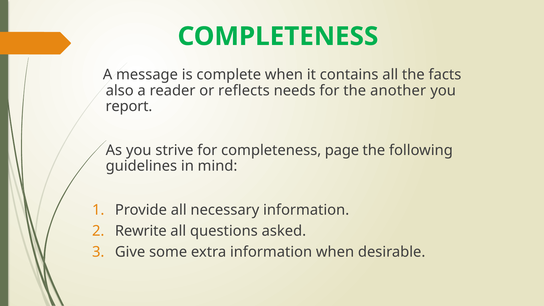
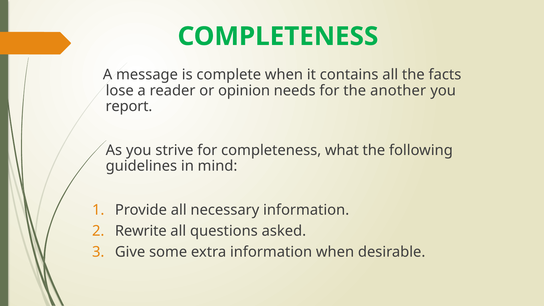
also: also -> lose (120, 91)
reflects: reflects -> opinion (244, 91)
page: page -> what (342, 150)
